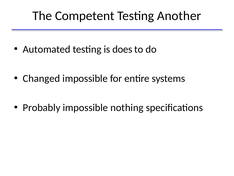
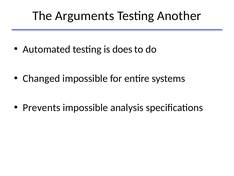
Competent: Competent -> Arguments (85, 16)
Probably: Probably -> Prevents (42, 107)
nothing: nothing -> analysis (127, 107)
